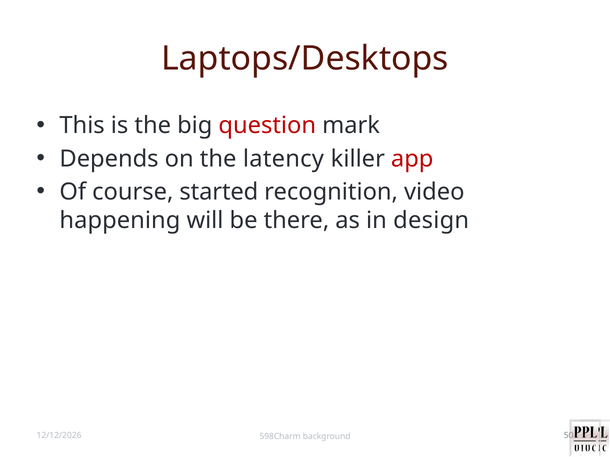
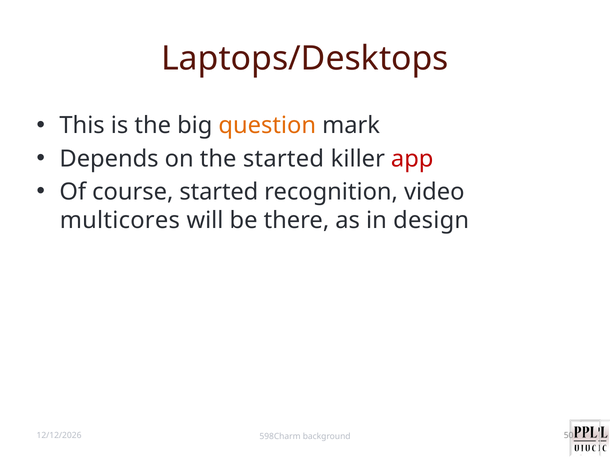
question colour: red -> orange (267, 126)
the latency: latency -> started (283, 159)
happening: happening -> multicores (120, 221)
